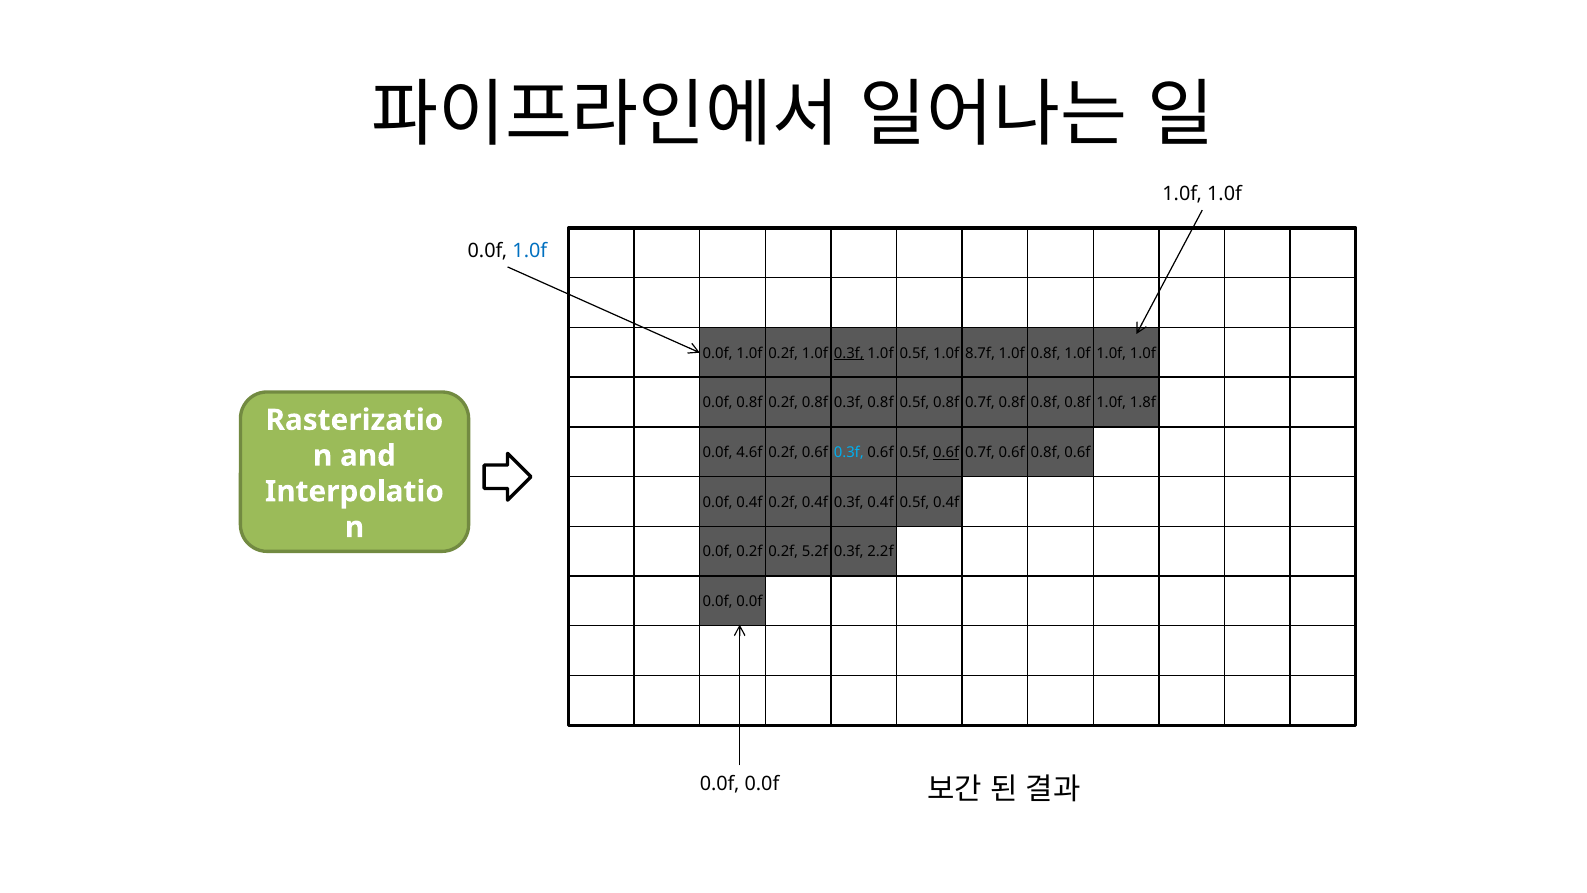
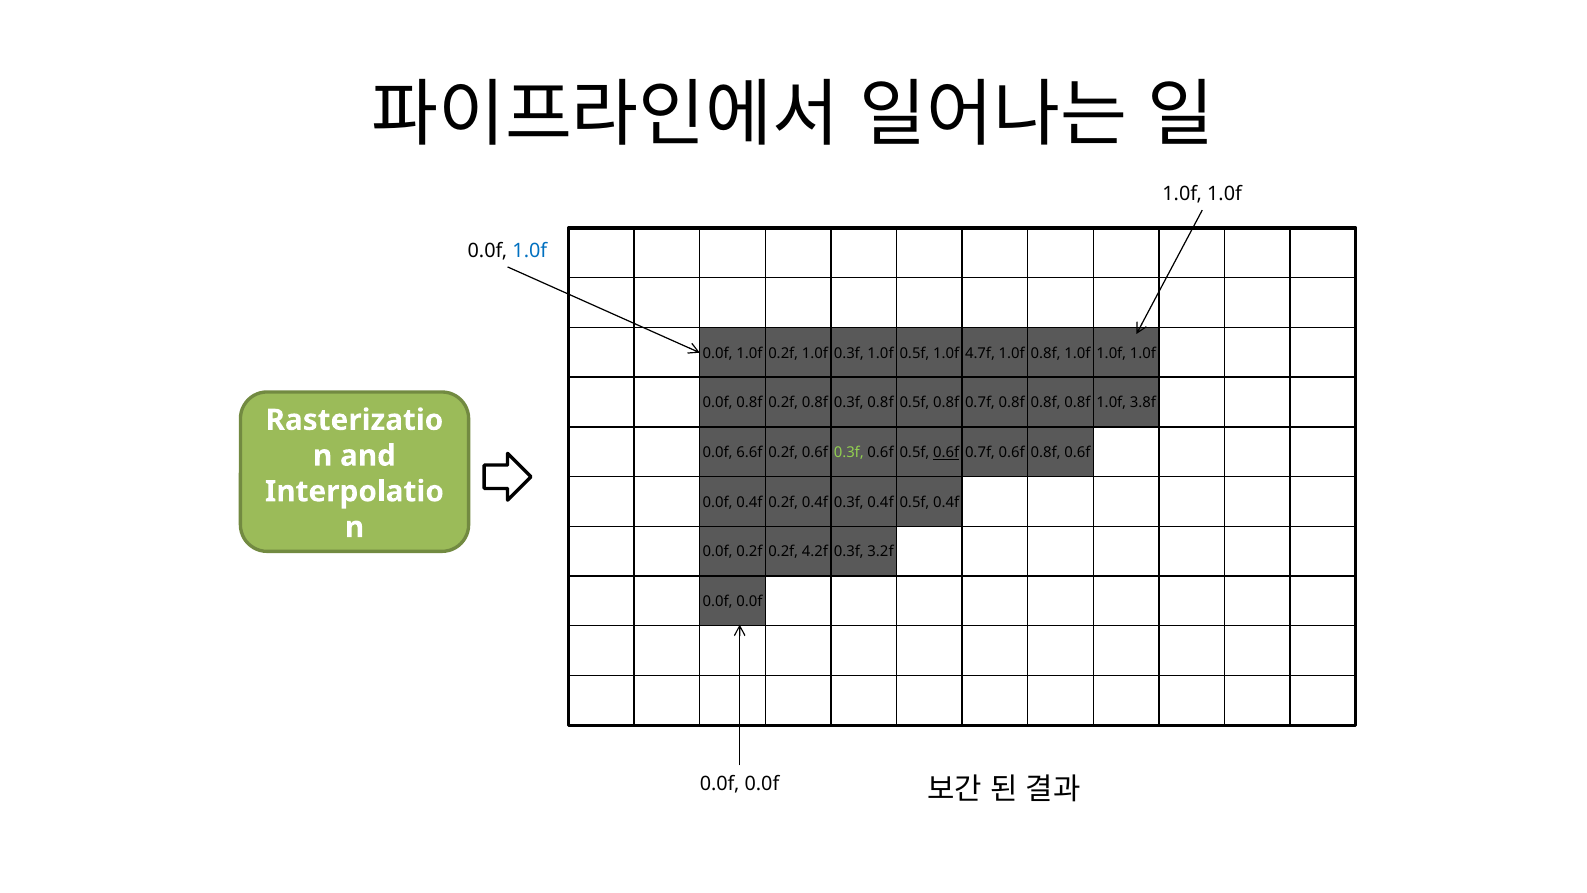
0.3f underline: present -> none (849, 353)
8.7f: 8.7f -> 4.7f (980, 353)
1.8f: 1.8f -> 3.8f (1143, 403)
4.6f: 4.6f -> 6.6f (749, 452)
0.3f colour: light blue -> light green (849, 452)
5.2f: 5.2f -> 4.2f (815, 552)
2.2f: 2.2f -> 3.2f (881, 552)
